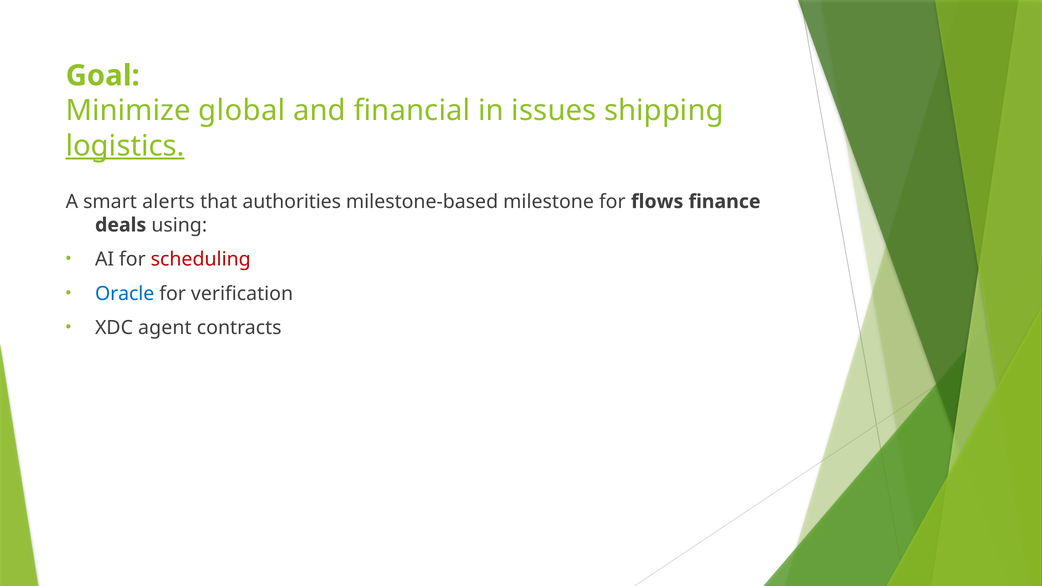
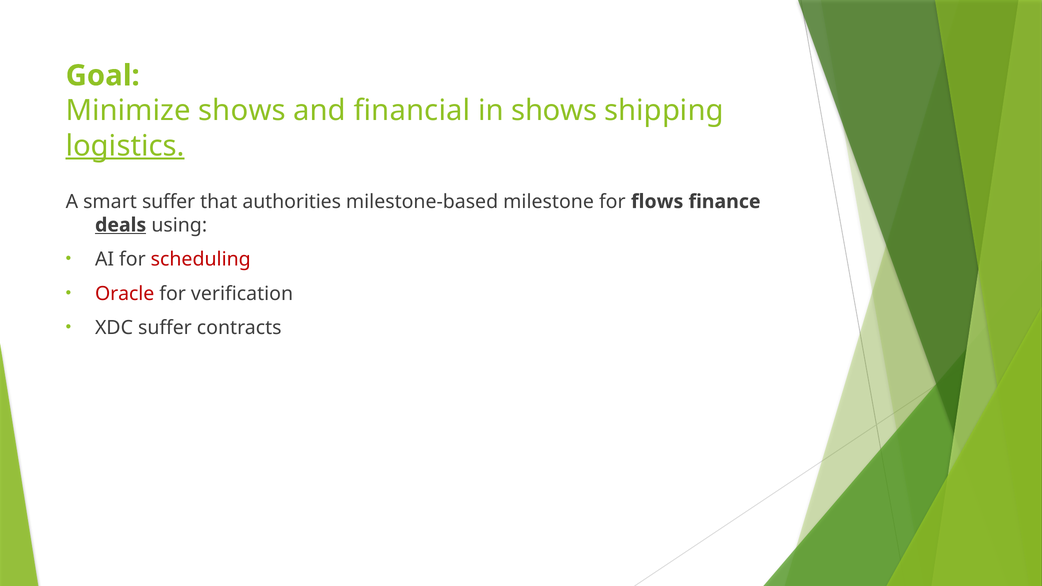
Minimize global: global -> shows (242, 111)
in issues: issues -> shows (554, 111)
smart alerts: alerts -> suffer (169, 202)
deals underline: none -> present (121, 225)
Oracle colour: blue -> red (125, 294)
XDC agent: agent -> suffer (165, 328)
